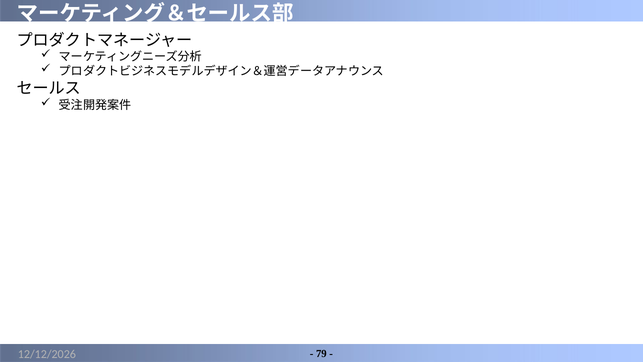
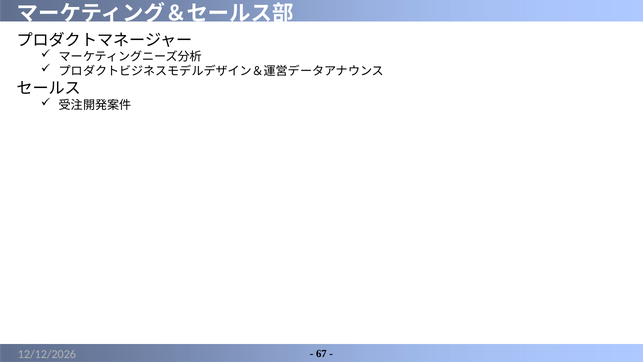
79: 79 -> 67 (321, 353)
